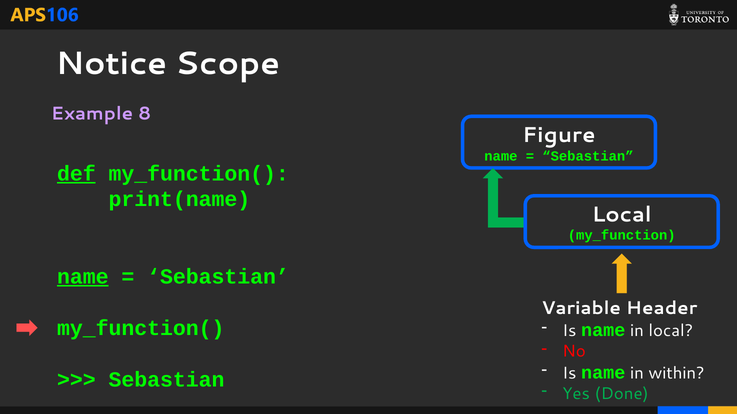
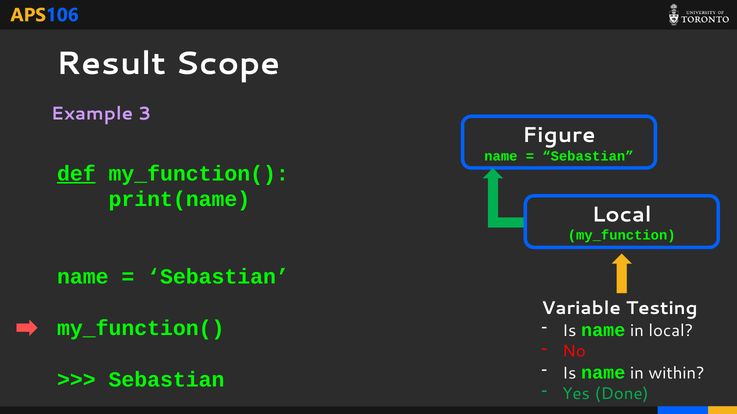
Notice: Notice -> Result (111, 64)
8: 8 -> 3 (145, 114)
name underline: present -> none (83, 277)
Header: Header -> Testing (662, 309)
